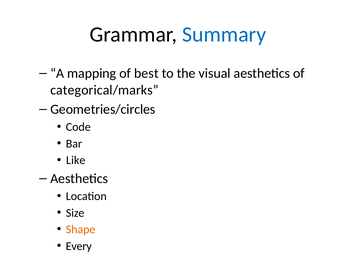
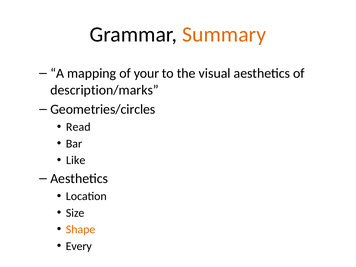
Summary colour: blue -> orange (224, 34)
best: best -> your (146, 73)
categorical/marks: categorical/marks -> description/marks (105, 90)
Code: Code -> Read (78, 127)
